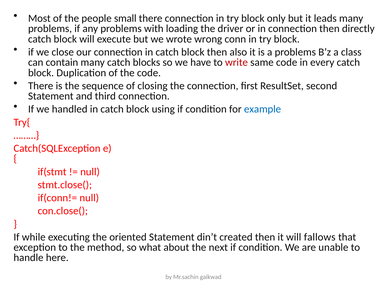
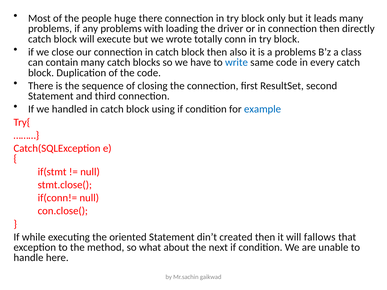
small: small -> huge (125, 18)
wrong: wrong -> totally (208, 39)
write colour: red -> blue (236, 62)
